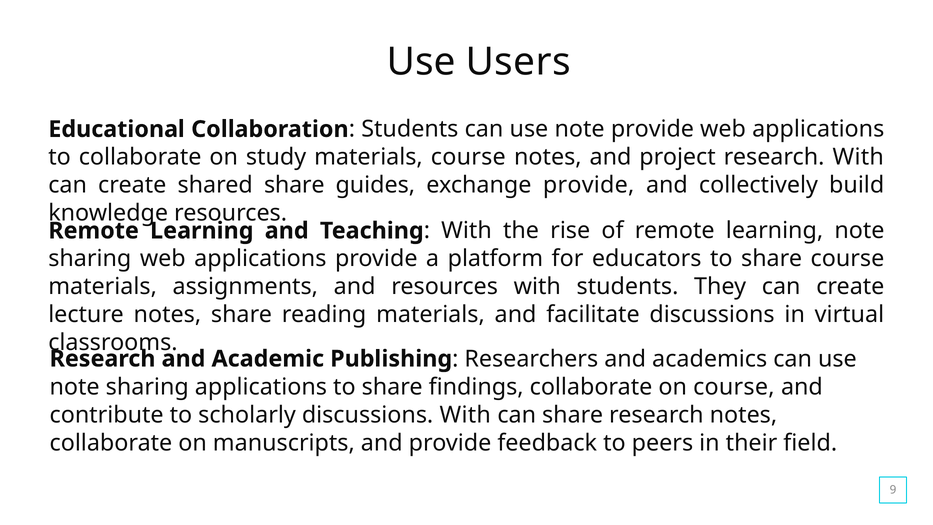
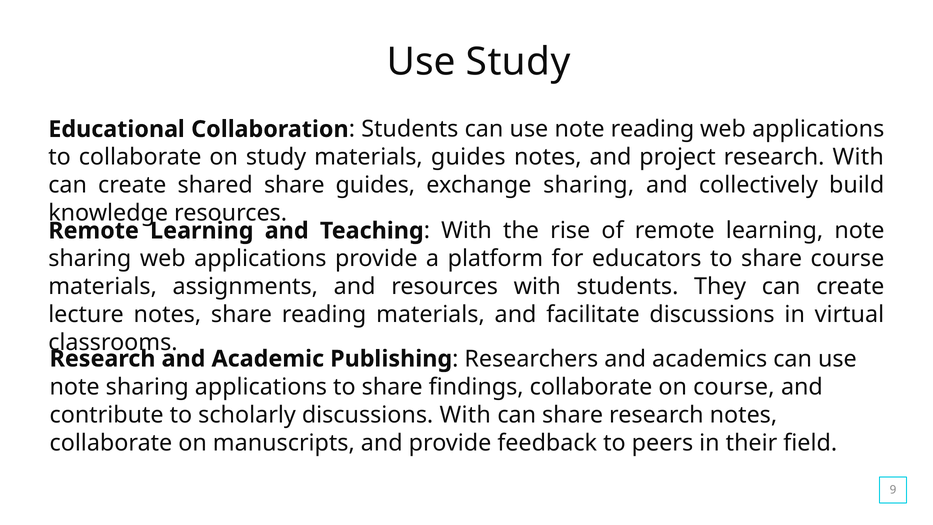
Use Users: Users -> Study (518, 62)
note provide: provide -> reading (652, 129)
materials course: course -> guides (468, 157)
exchange provide: provide -> sharing (589, 185)
